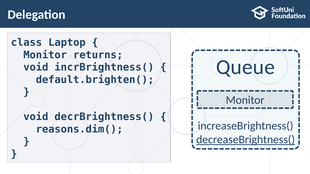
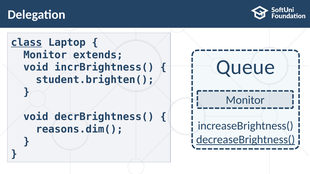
class underline: none -> present (27, 43)
returns: returns -> extends (98, 55)
default.brighten(: default.brighten( -> student.brighten( (95, 80)
